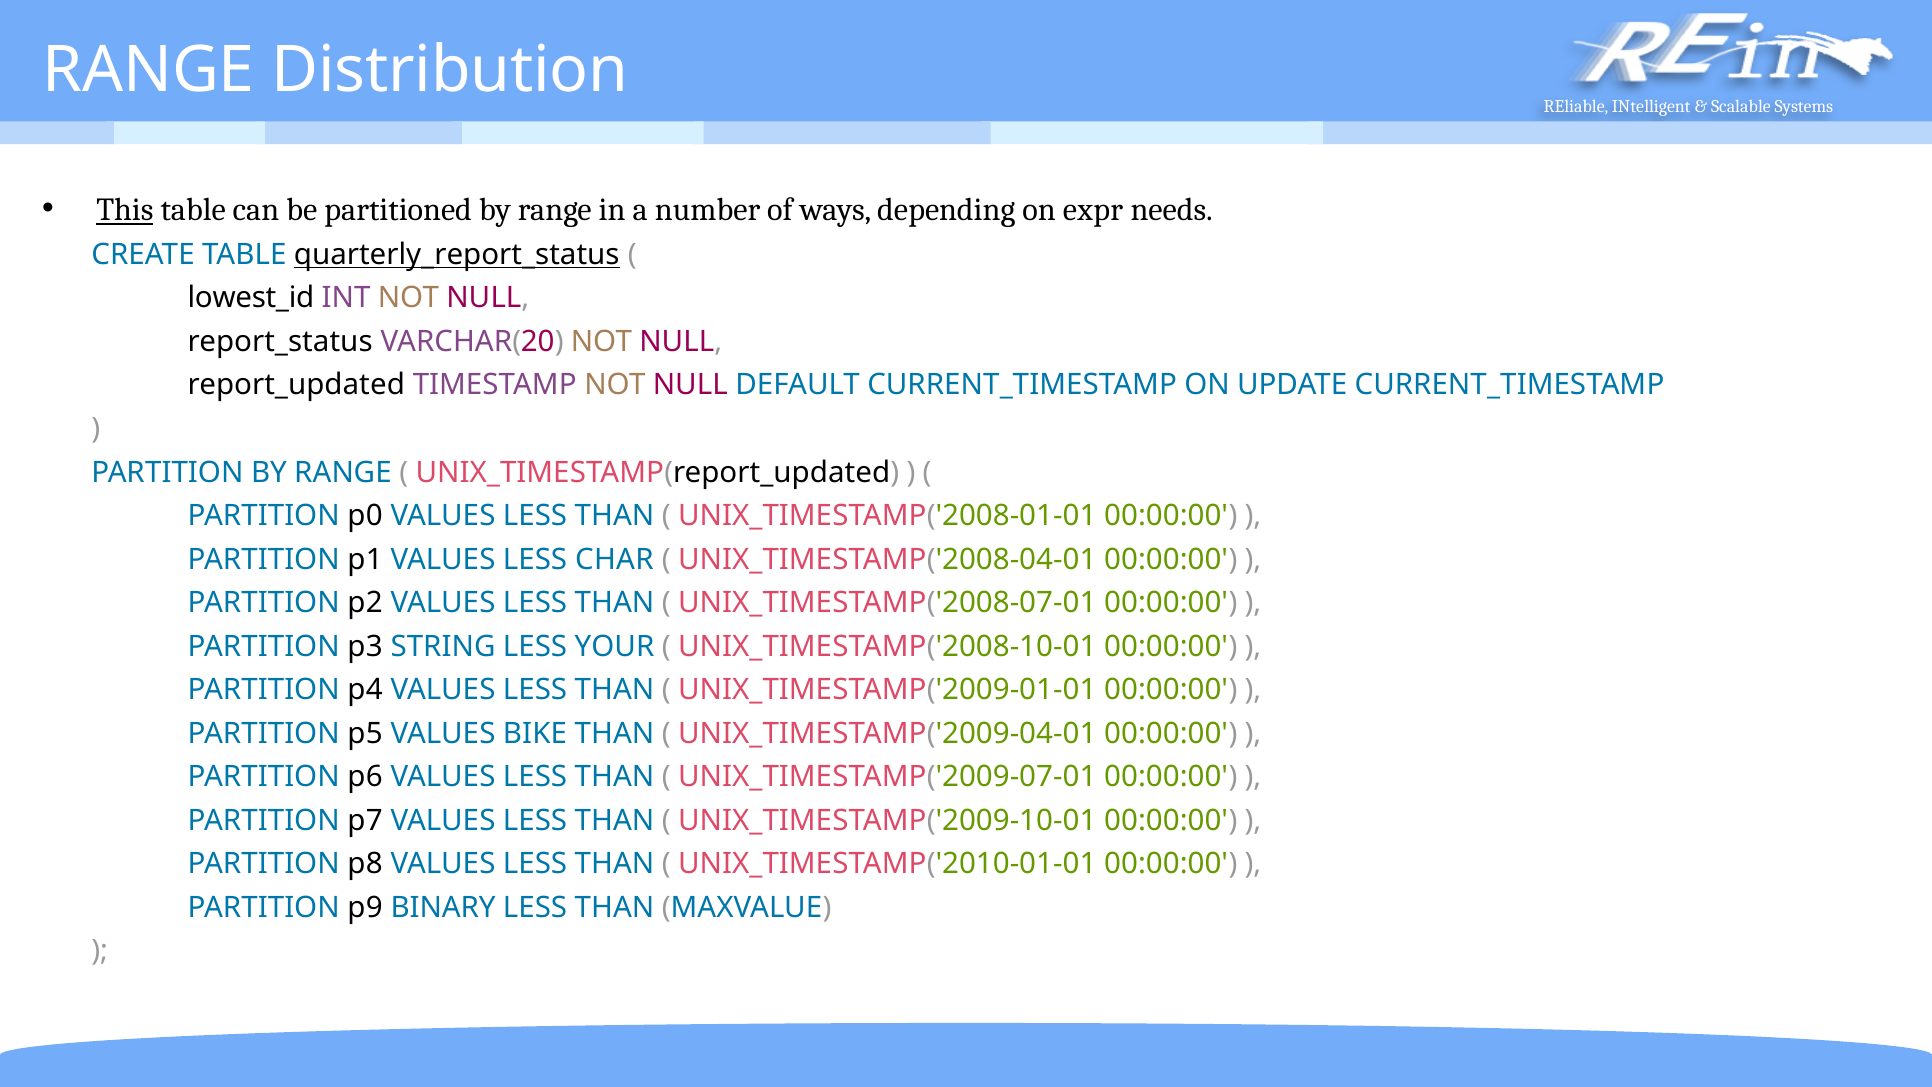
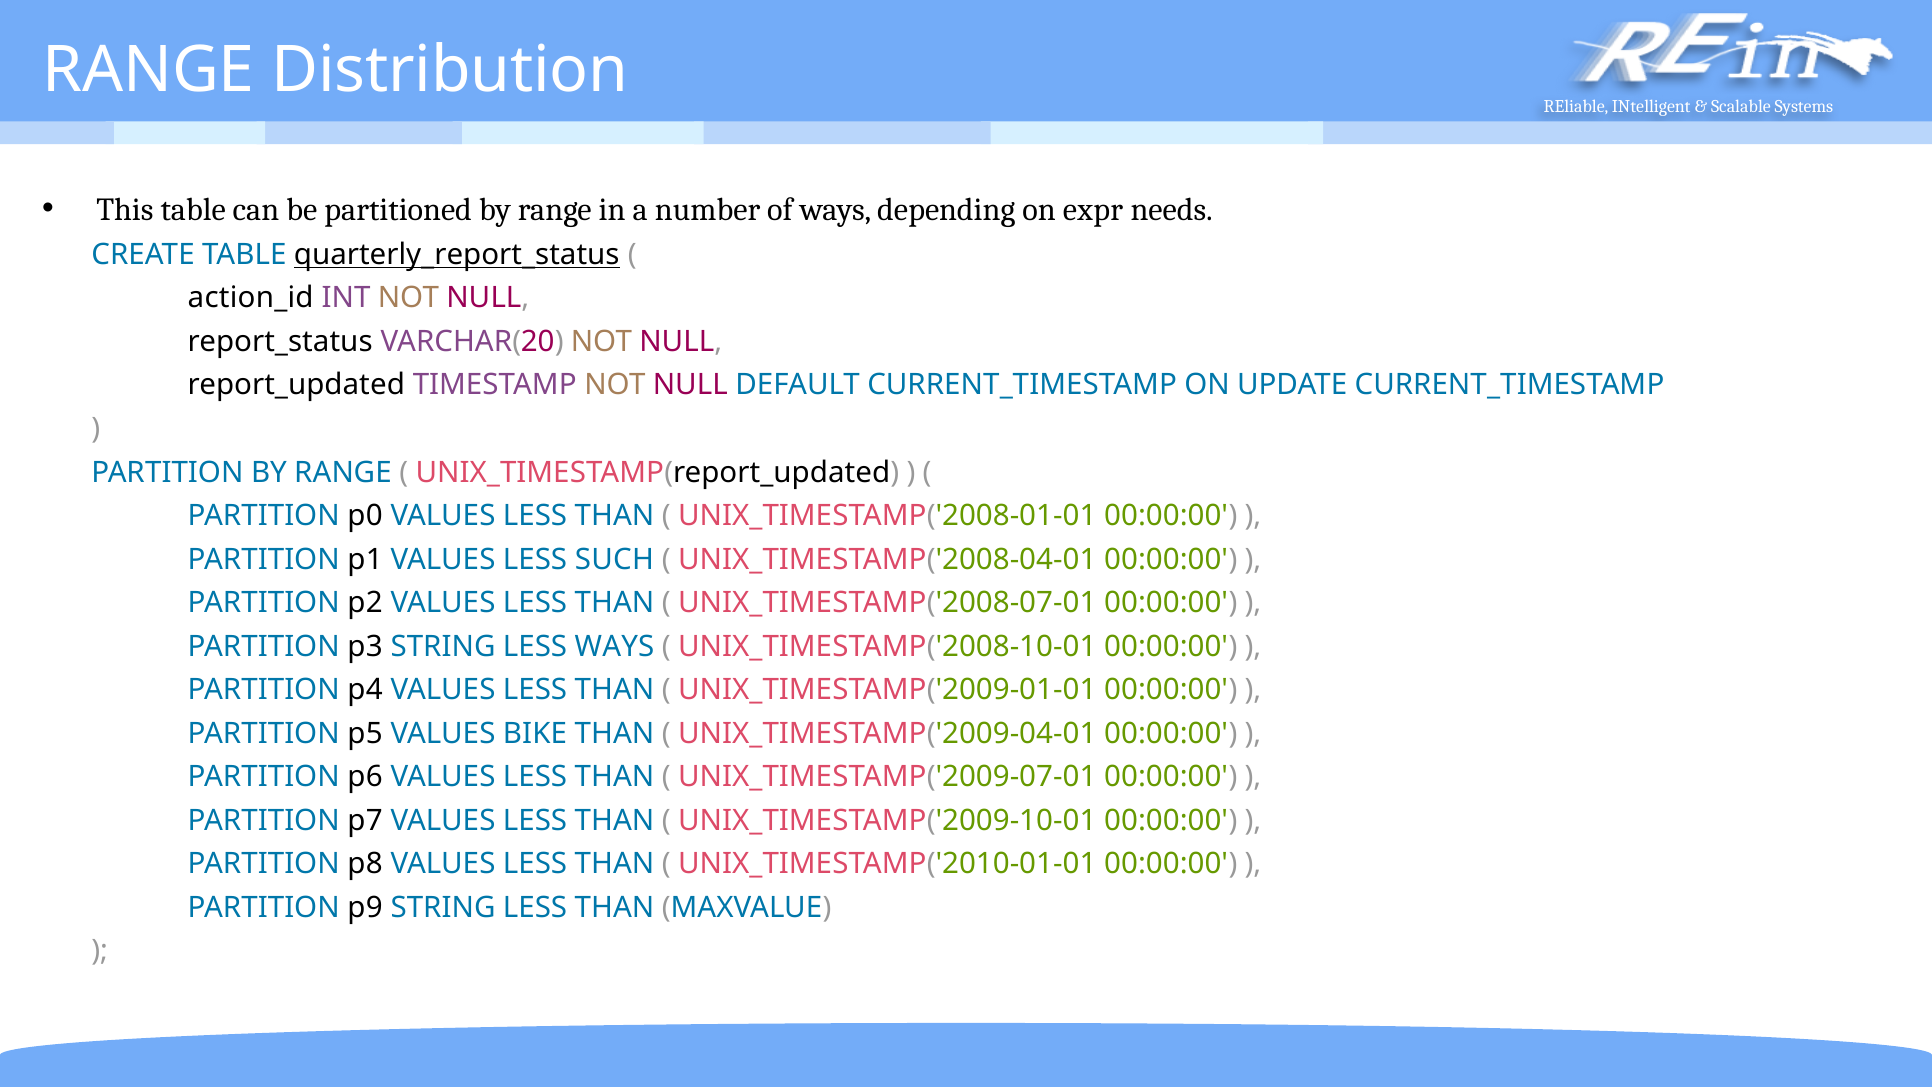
This underline: present -> none (125, 210)
lowest_id: lowest_id -> action_id (251, 298)
CHAR: CHAR -> SUCH (614, 559)
LESS YOUR: YOUR -> WAYS (615, 646)
p9 BINARY: BINARY -> STRING (443, 907)
